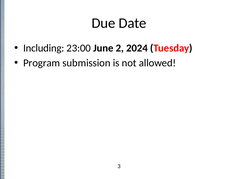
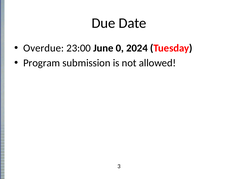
Including: Including -> Overdue (44, 48)
2: 2 -> 0 (120, 48)
